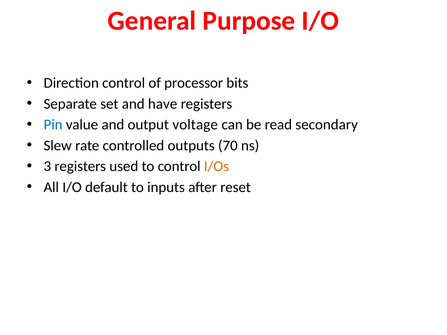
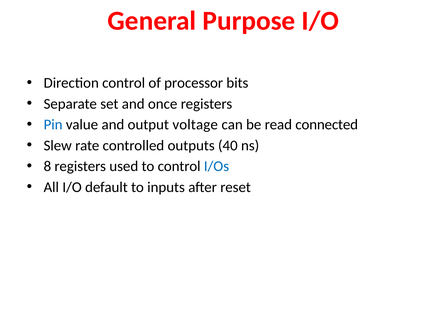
have: have -> once (163, 104)
secondary: secondary -> connected (327, 125)
70: 70 -> 40 (228, 146)
3: 3 -> 8 (47, 166)
I/Os colour: orange -> blue (216, 166)
